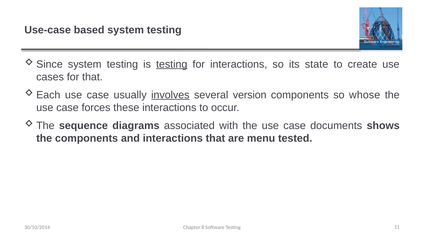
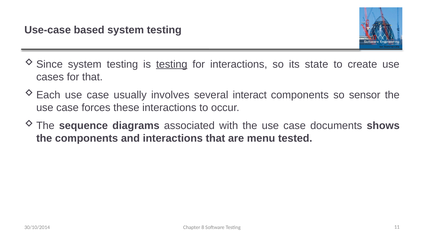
involves underline: present -> none (170, 95)
version: version -> interact (250, 95)
whose: whose -> sensor (365, 95)
